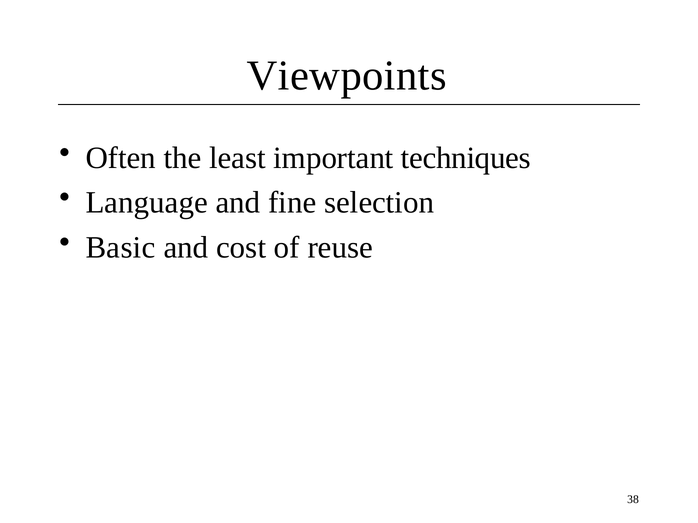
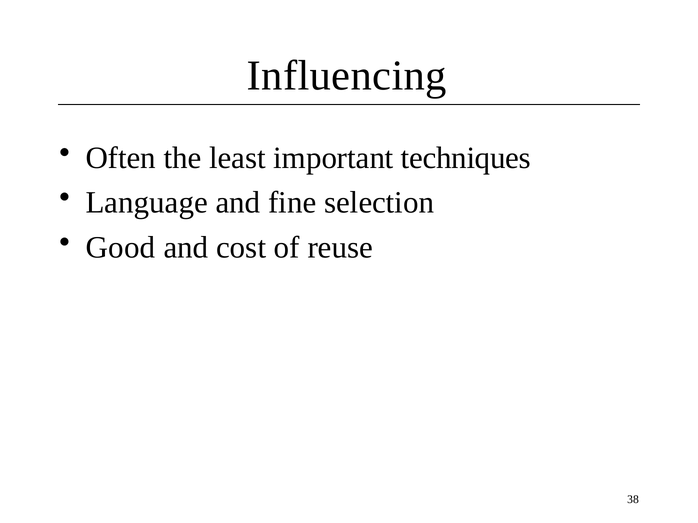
Viewpoints: Viewpoints -> Influencing (347, 76)
Basic: Basic -> Good (121, 248)
